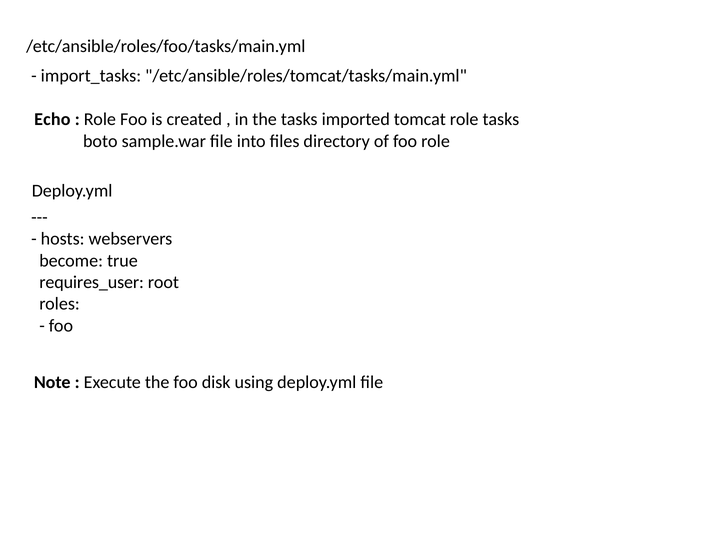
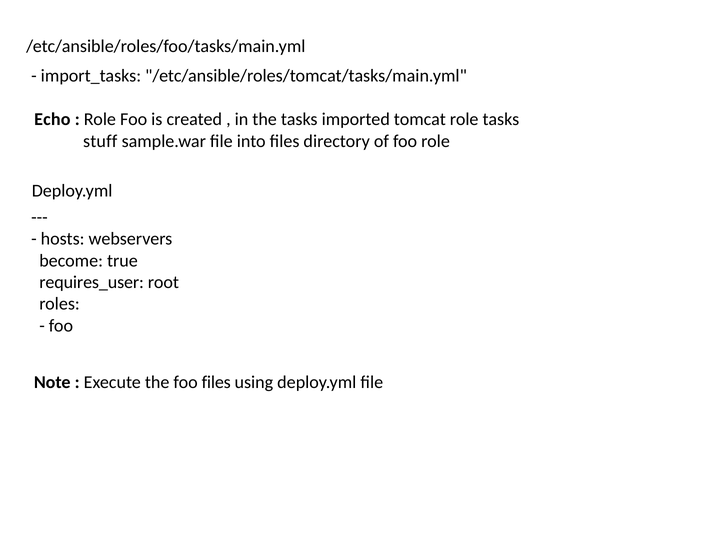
boto: boto -> stuff (100, 141)
foo disk: disk -> files (216, 383)
